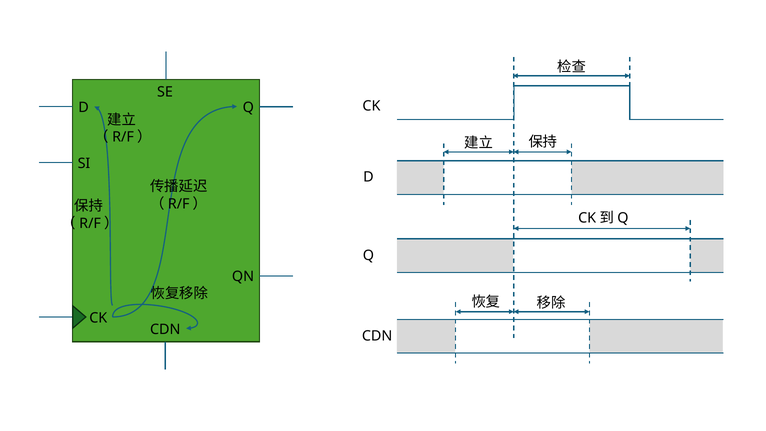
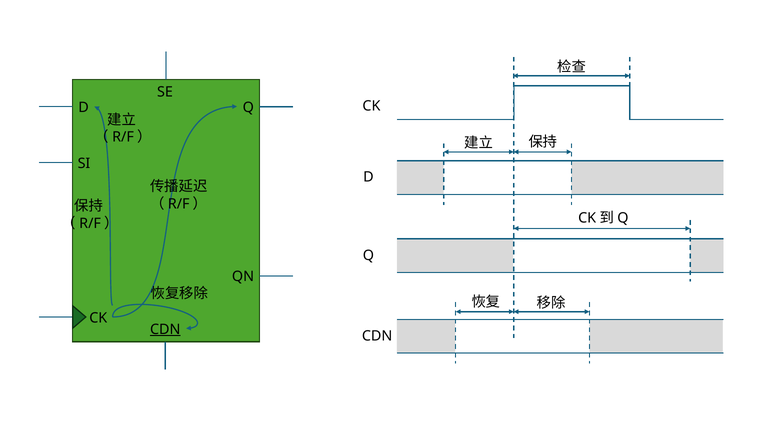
CDN underline: none -> present (165, 329)
